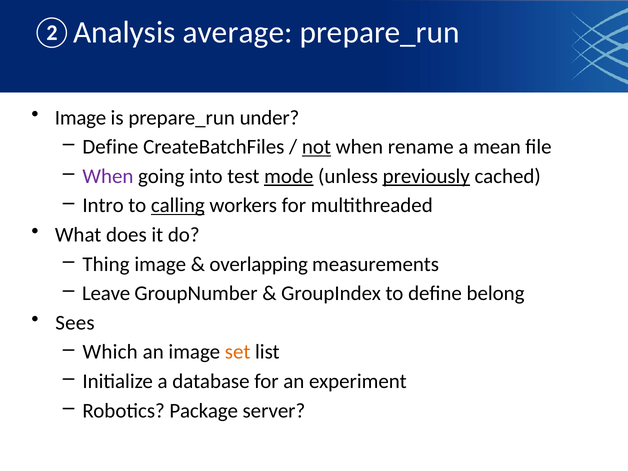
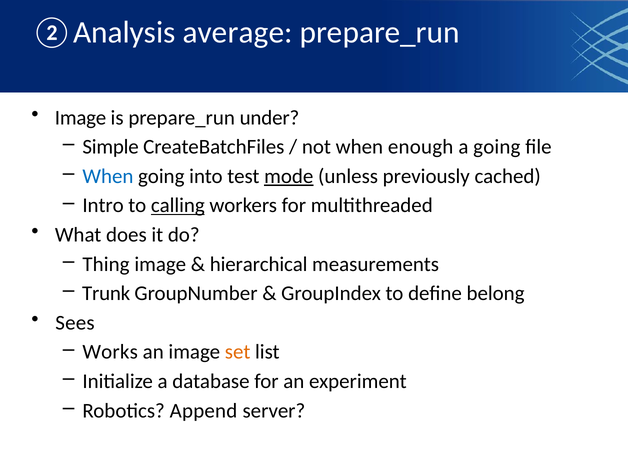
Define: Define -> Simple (111, 147)
not underline: present -> none (316, 147)
rename: rename -> enough (421, 147)
a mean: mean -> going (497, 147)
When colour: purple -> blue (108, 176)
previously underline: present -> none (426, 176)
overlapping: overlapping -> hierarchical (259, 264)
Leave: Leave -> Trunk (106, 293)
Which: Which -> Works (110, 352)
Package: Package -> Append (204, 411)
